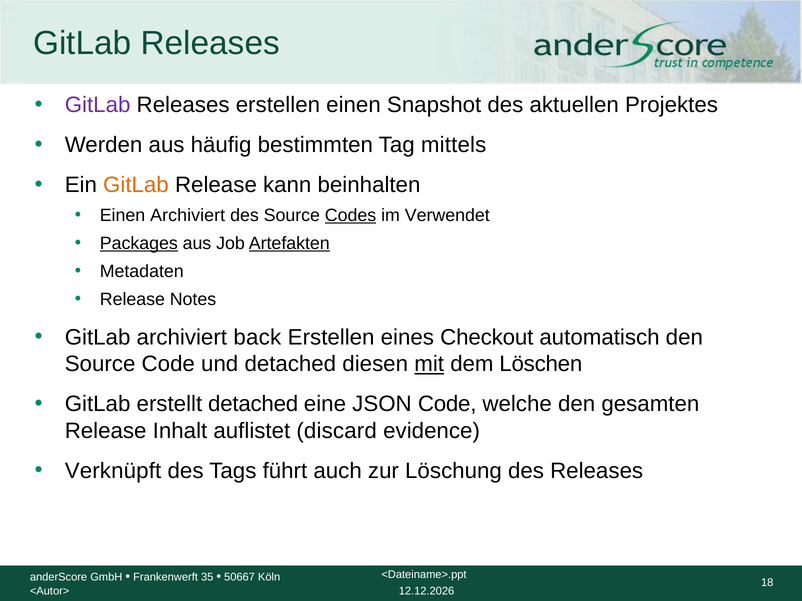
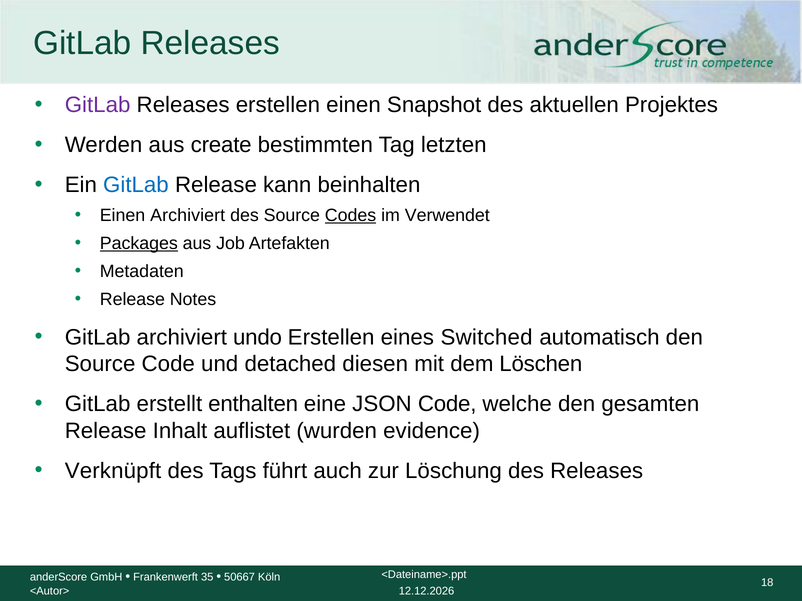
häufig: häufig -> create (221, 145)
mittels: mittels -> letzten (454, 145)
GitLab colour: orange -> blue (136, 185)
Artefakten underline: present -> none (289, 244)
back: back -> undo (258, 338)
Checkout: Checkout -> Switched (487, 338)
mit underline: present -> none (429, 364)
erstellt detached: detached -> enthalten (253, 404)
discard: discard -> wurden (337, 431)
